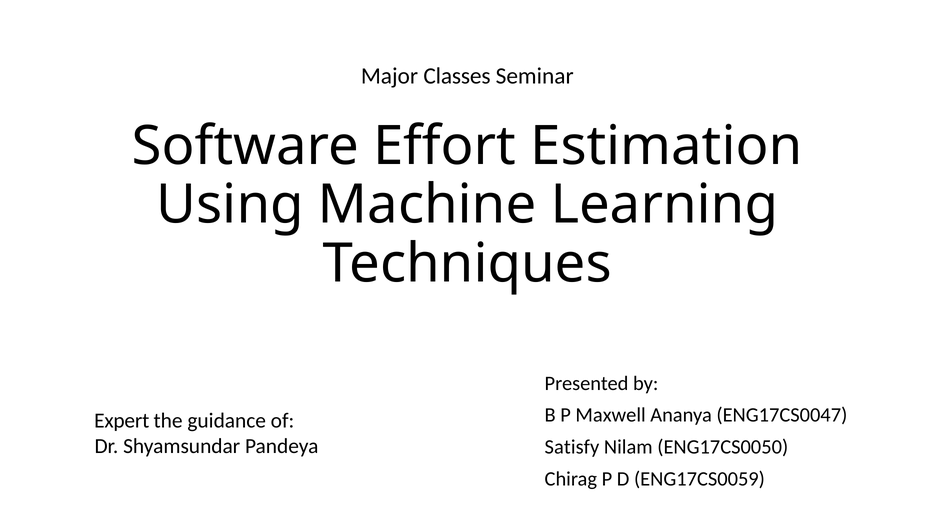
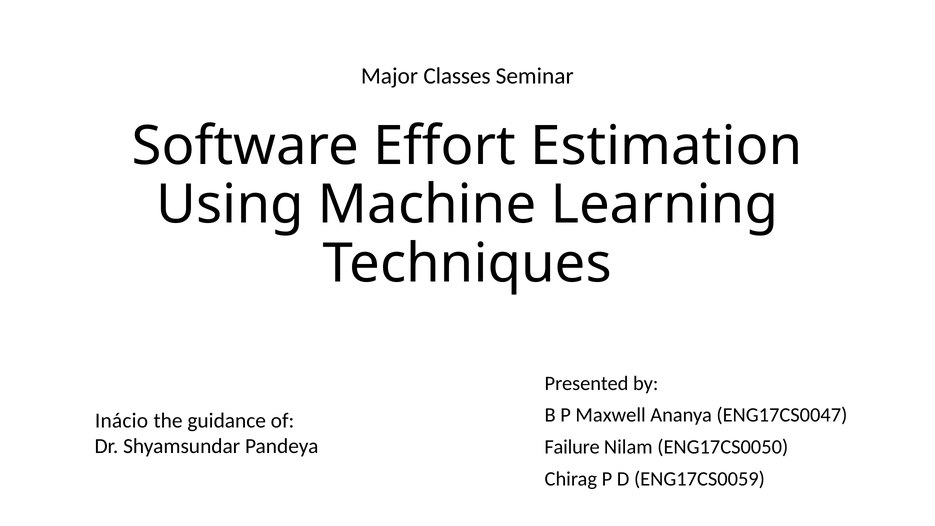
Expert: Expert -> Inácio (122, 421)
Satisfy: Satisfy -> Failure (572, 447)
